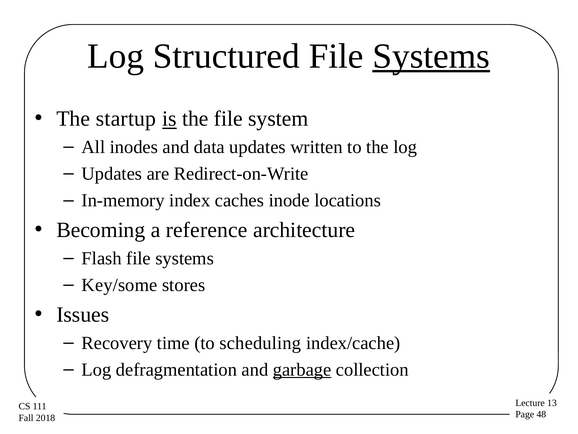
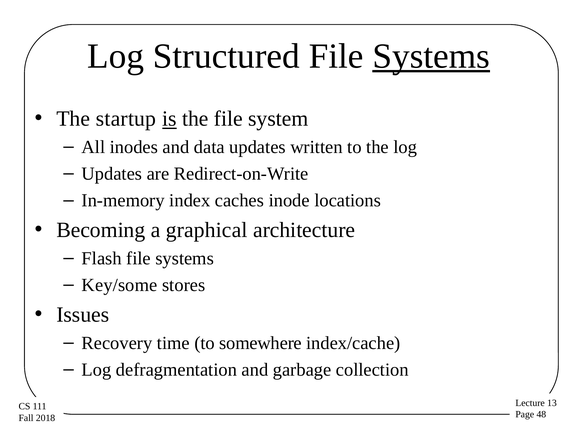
reference: reference -> graphical (207, 230)
scheduling: scheduling -> somewhere (261, 343)
garbage underline: present -> none (302, 369)
